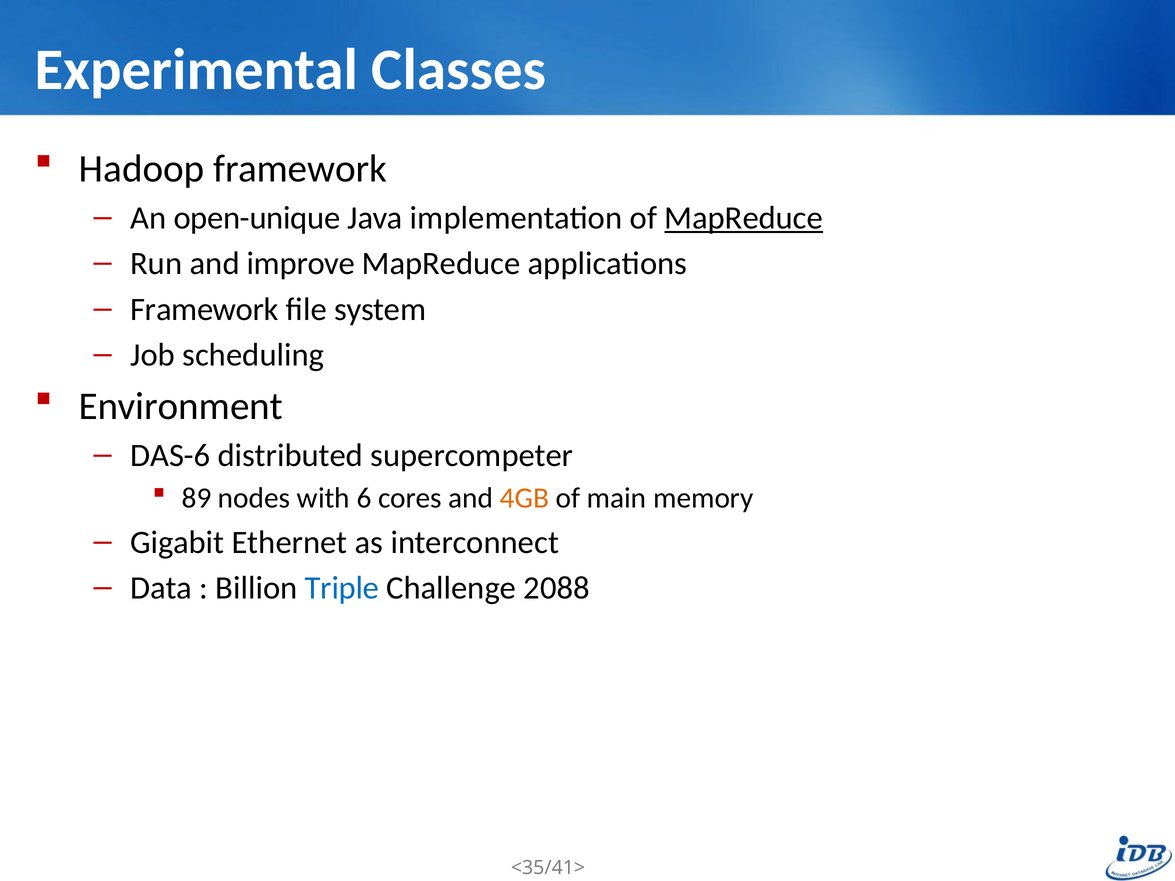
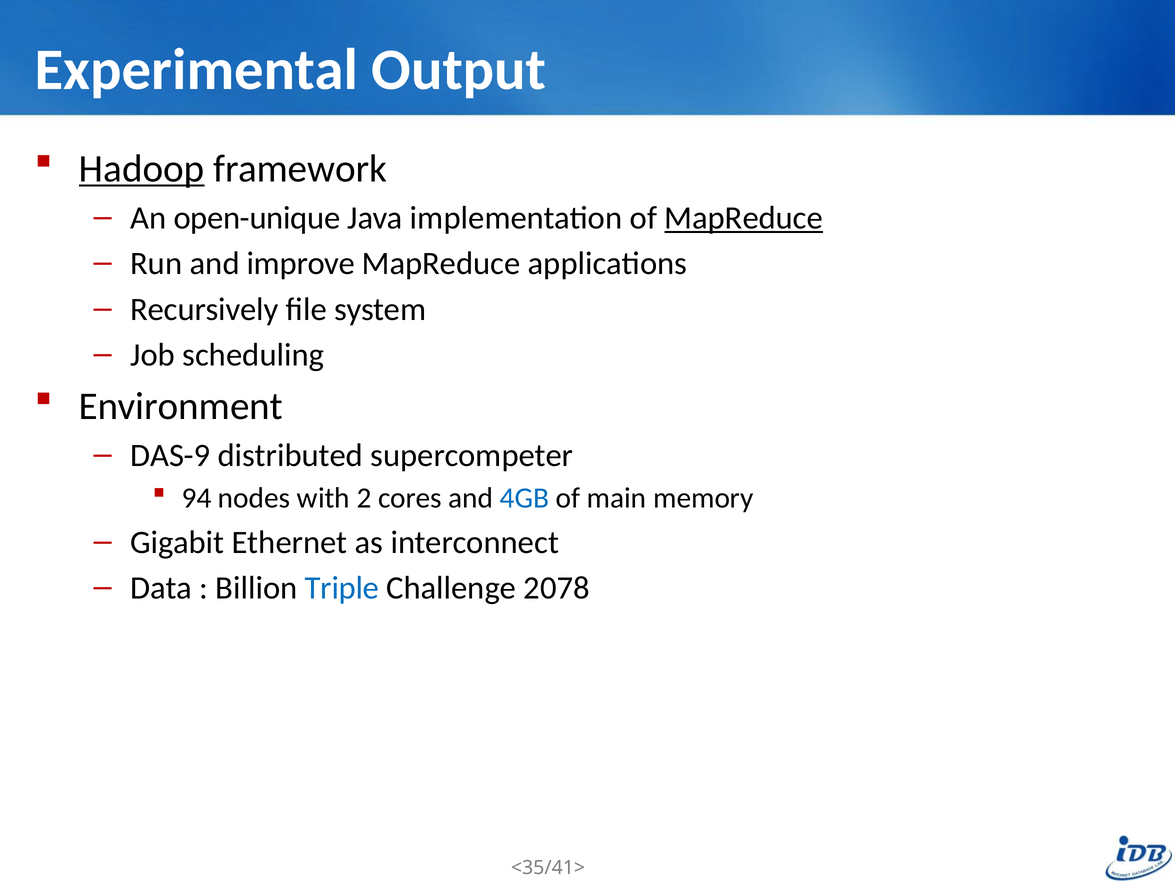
Classes: Classes -> Output (459, 70)
Hadoop underline: none -> present (142, 169)
Framework: Framework -> Recursively (204, 309)
DAS-6: DAS-6 -> DAS-9 (170, 456)
89: 89 -> 94 (197, 498)
6: 6 -> 2 (364, 498)
4GB colour: orange -> blue (524, 498)
2088: 2088 -> 2078 (557, 588)
